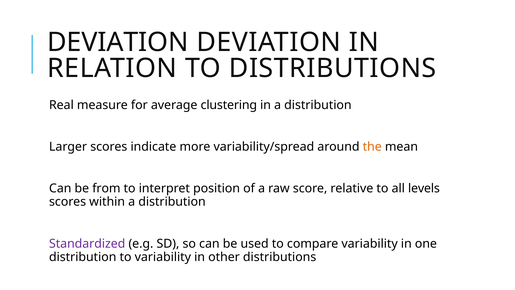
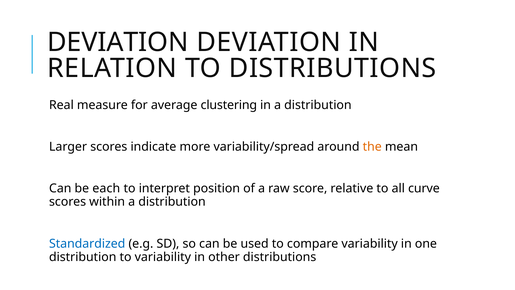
from: from -> each (106, 188)
levels: levels -> curve (424, 188)
Standardized colour: purple -> blue (87, 243)
